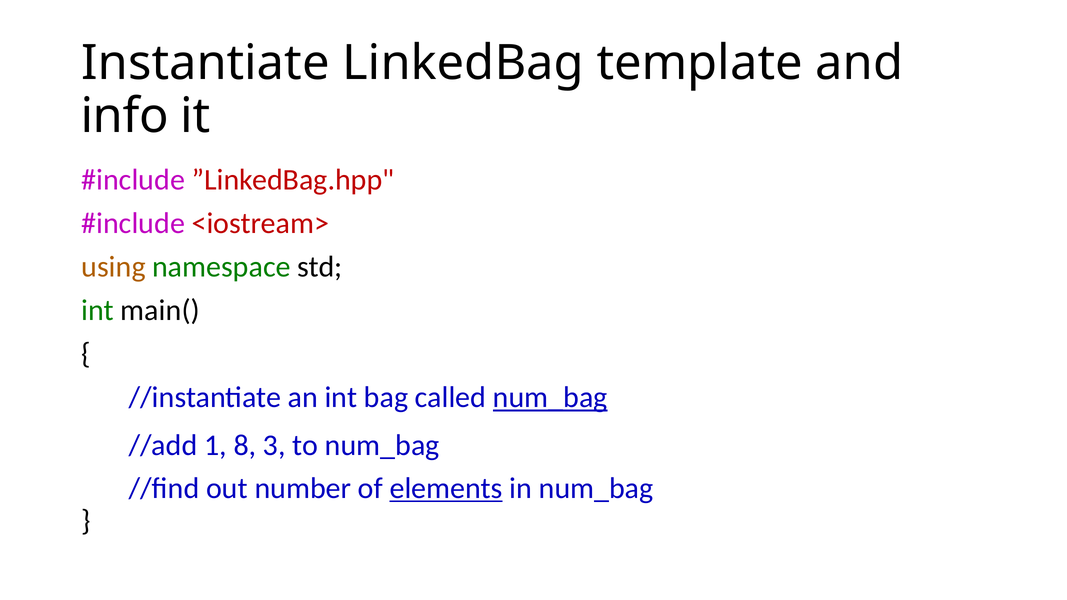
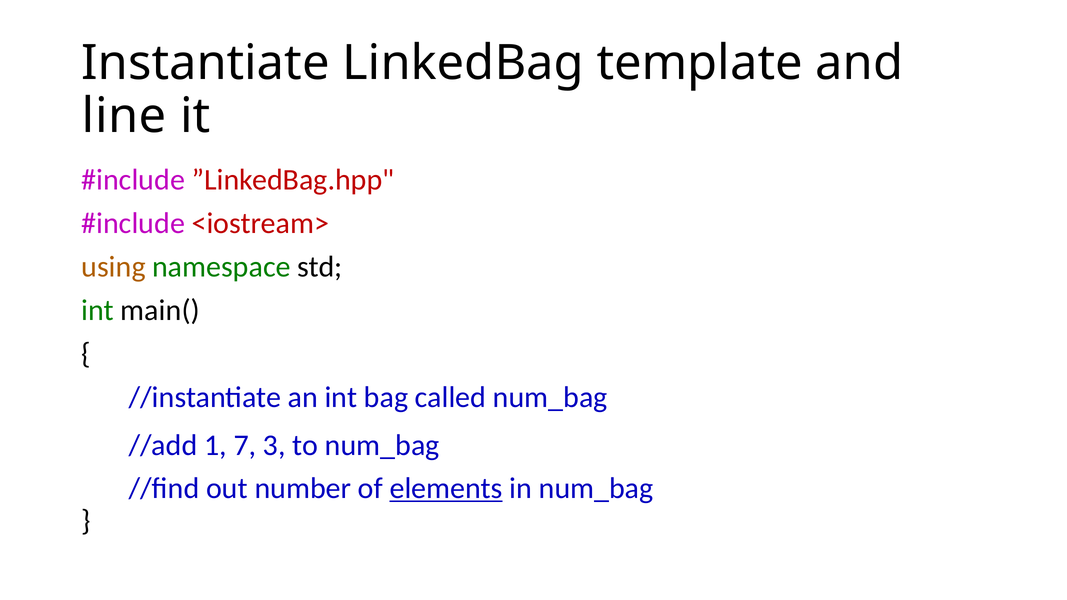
info: info -> line (124, 116)
num_bag underline: present -> none (550, 398)
8: 8 -> 7 (245, 445)
